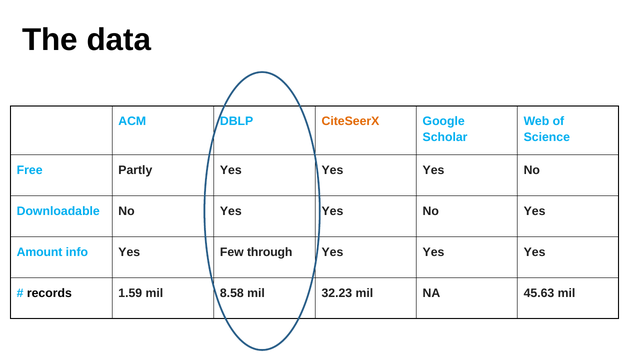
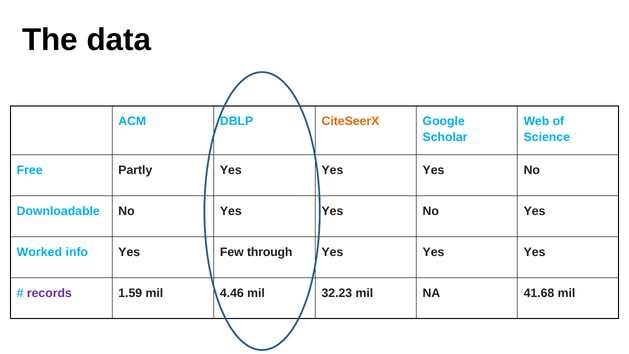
Amount: Amount -> Worked (39, 252)
records colour: black -> purple (49, 293)
8.58: 8.58 -> 4.46 (232, 293)
45.63: 45.63 -> 41.68 (539, 293)
